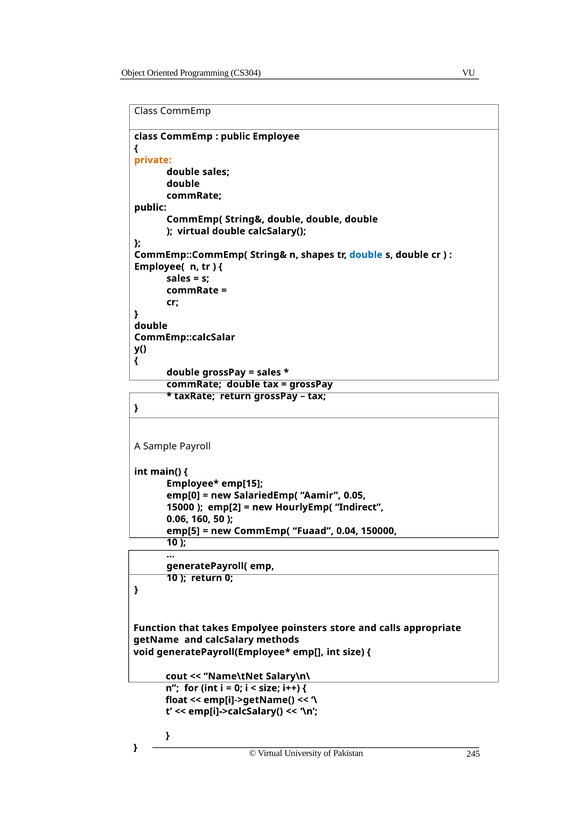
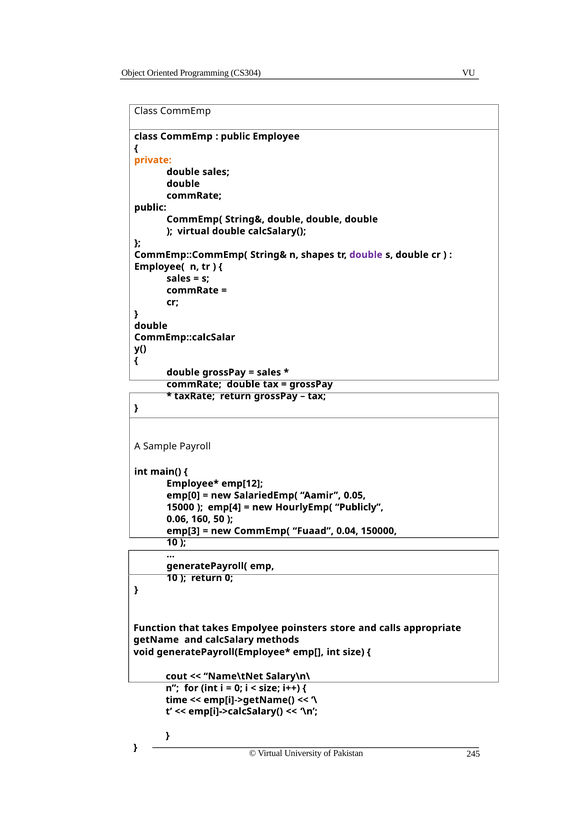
double colour: blue -> purple (366, 254)
emp[15: emp[15 -> emp[12 (242, 483)
emp[2: emp[2 -> emp[4 (224, 507)
Indirect: Indirect -> Publicly (359, 507)
emp[5: emp[5 -> emp[3 (183, 530)
float: float -> time (177, 699)
